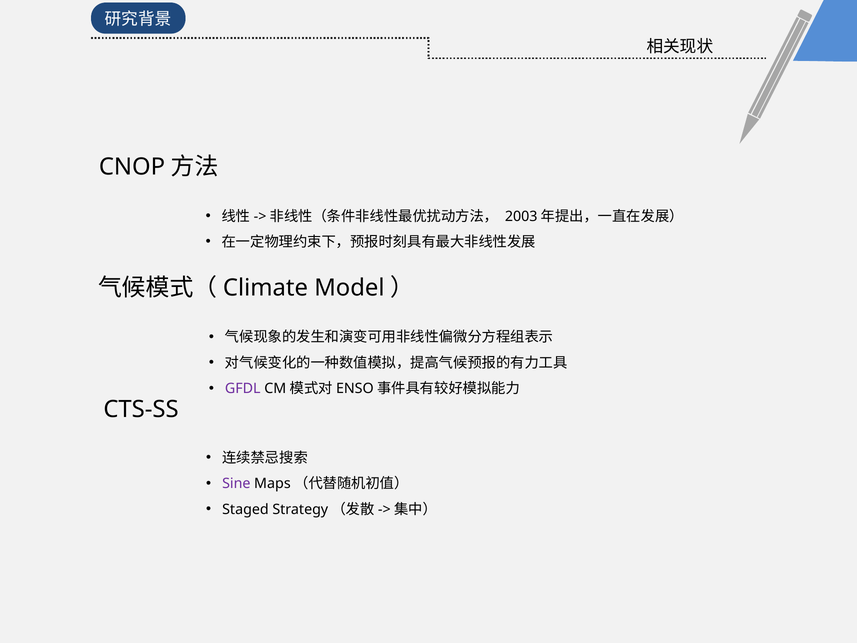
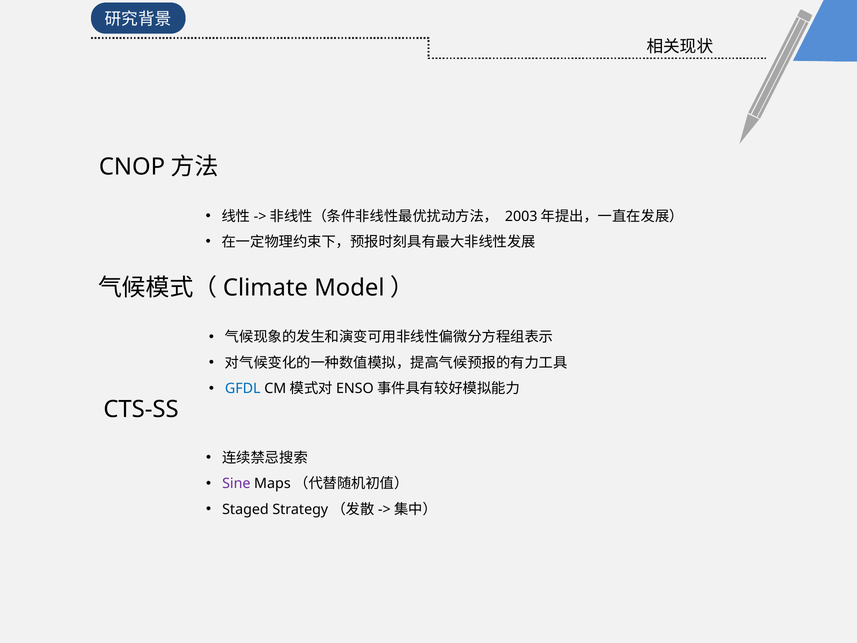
GFDL colour: purple -> blue (243, 389)
